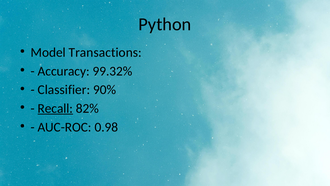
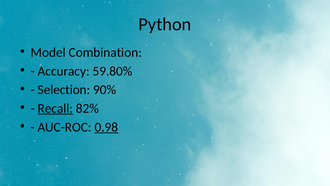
Transactions: Transactions -> Combination (105, 52)
99.32%: 99.32% -> 59.80% (113, 71)
Classifier: Classifier -> Selection (64, 90)
0.98 underline: none -> present (106, 127)
